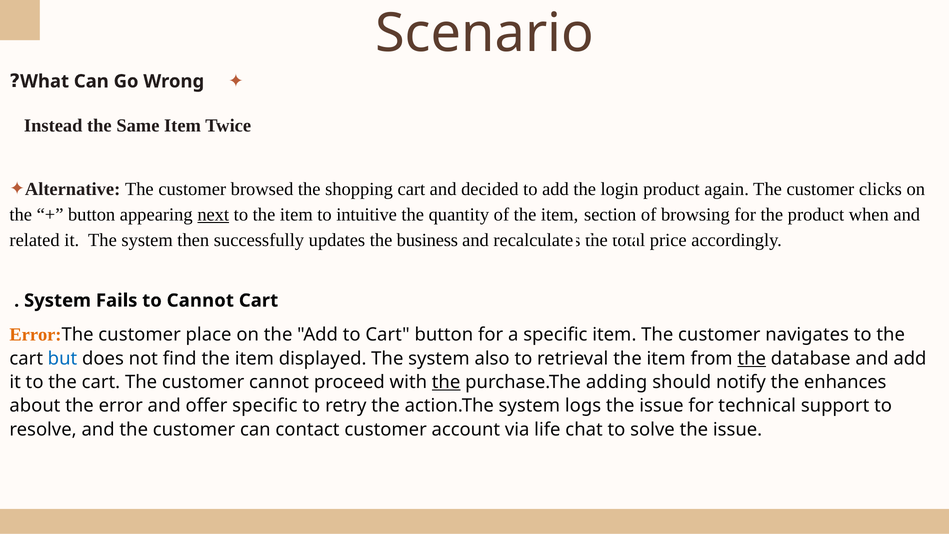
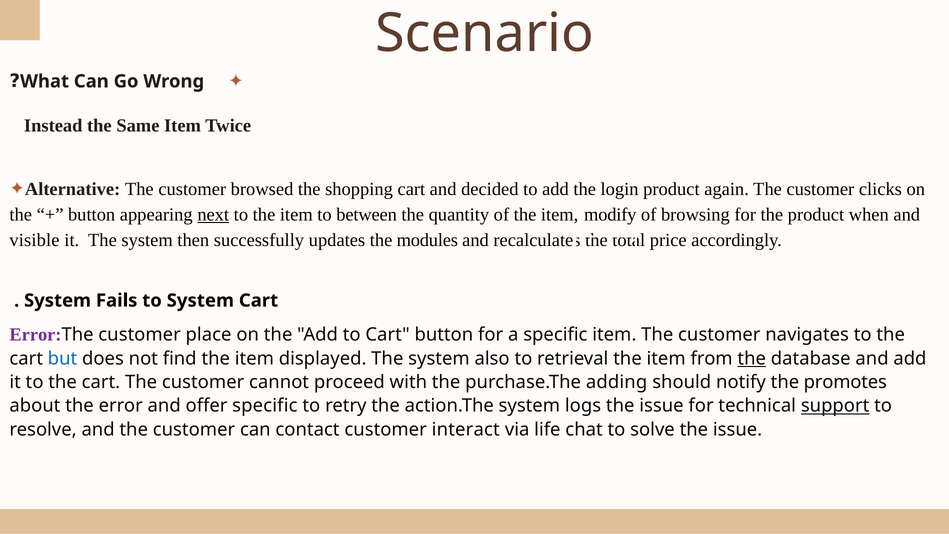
intuitive: intuitive -> between (367, 214)
section: section -> modify (610, 214)
related: related -> visible (34, 240)
business: business -> modules (427, 240)
to Cannot: Cannot -> System (200, 300)
Error colour: orange -> purple (35, 335)
the underline: present -> none (446, 382)
enhances: enhances -> promotes (845, 382)
support underline: none -> present (835, 406)
account: account -> interact (466, 429)
